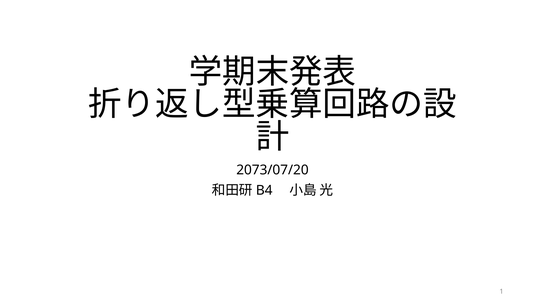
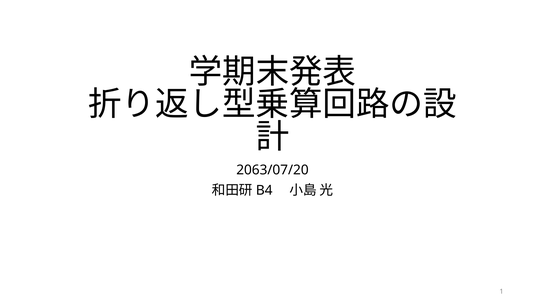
2073/07/20: 2073/07/20 -> 2063/07/20 (272, 170)
